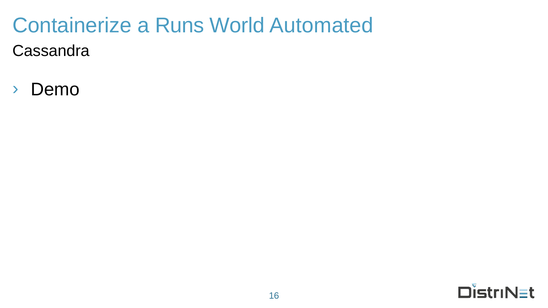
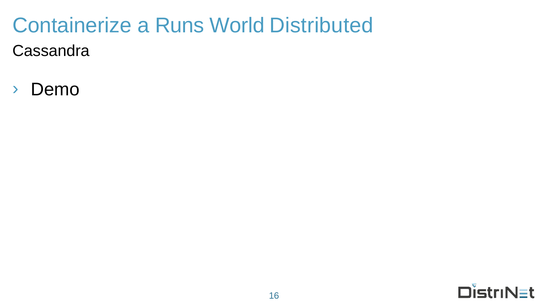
Automated: Automated -> Distributed (321, 26)
